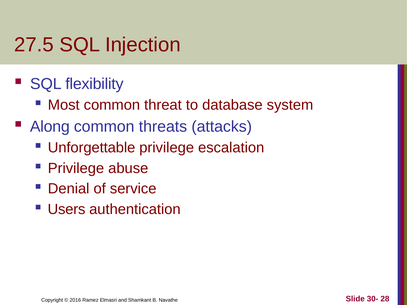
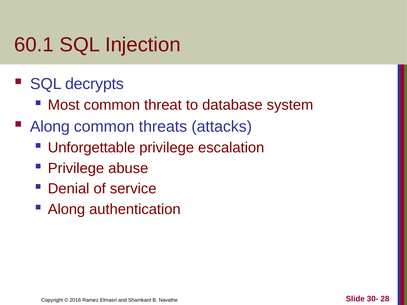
27.5: 27.5 -> 60.1 (34, 45)
flexibility: flexibility -> decrypts (94, 84)
Users: Users -> Along (66, 209)
